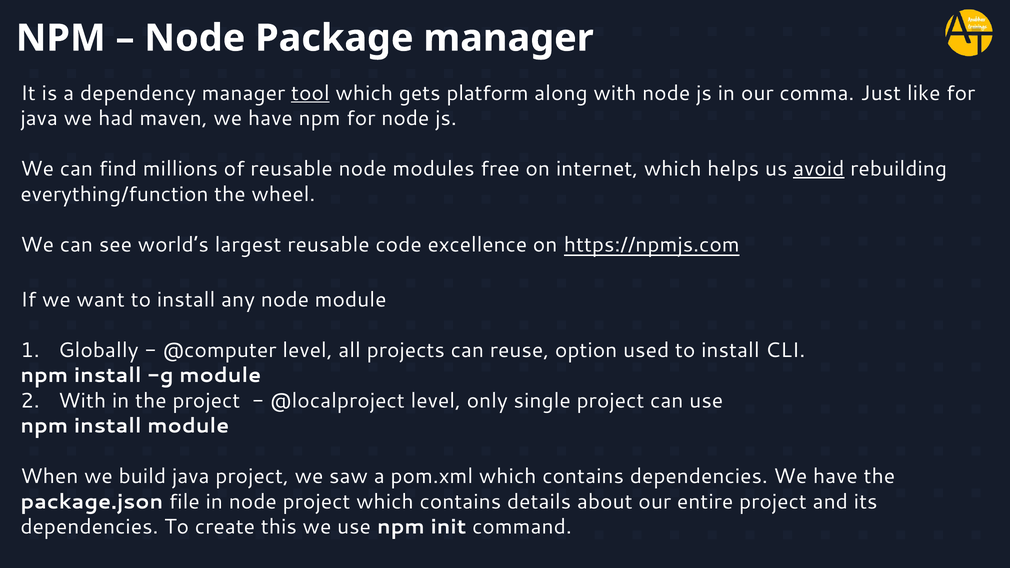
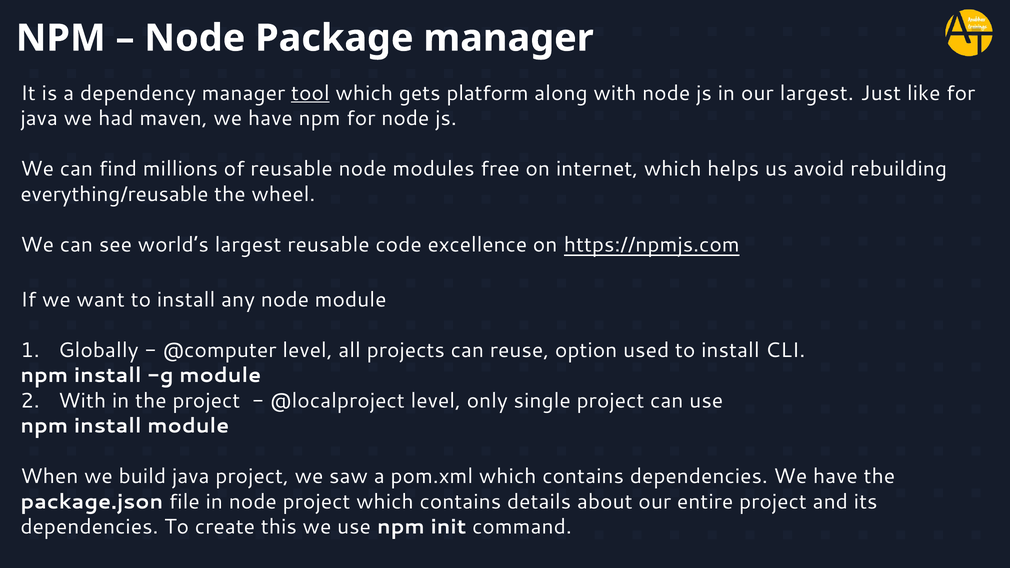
our comma: comma -> largest (817, 93)
avoid underline: present -> none (819, 169)
everything/function: everything/function -> everything/reusable (114, 194)
